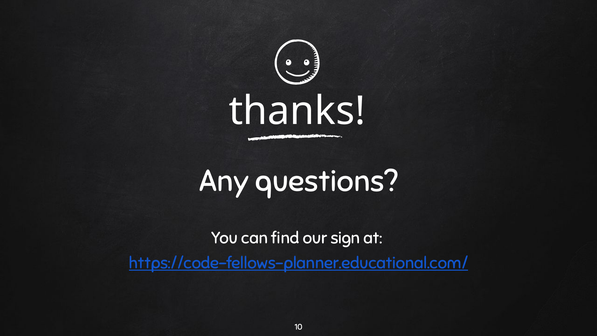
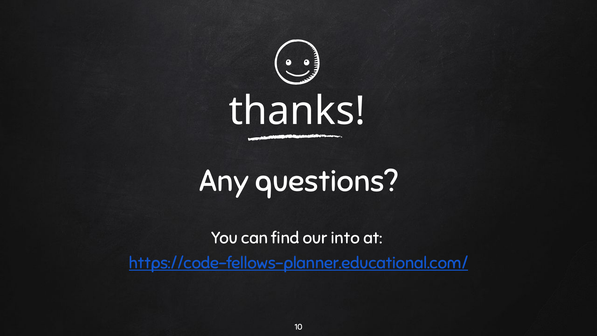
sign: sign -> into (345, 238)
